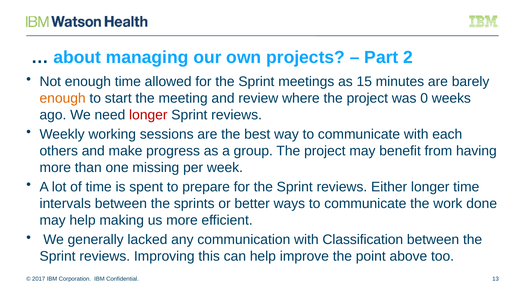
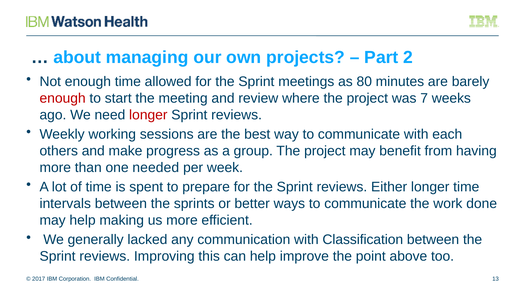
15: 15 -> 80 (364, 82)
enough colour: orange -> red (63, 98)
0: 0 -> 7 (424, 98)
missing: missing -> needed (156, 168)
